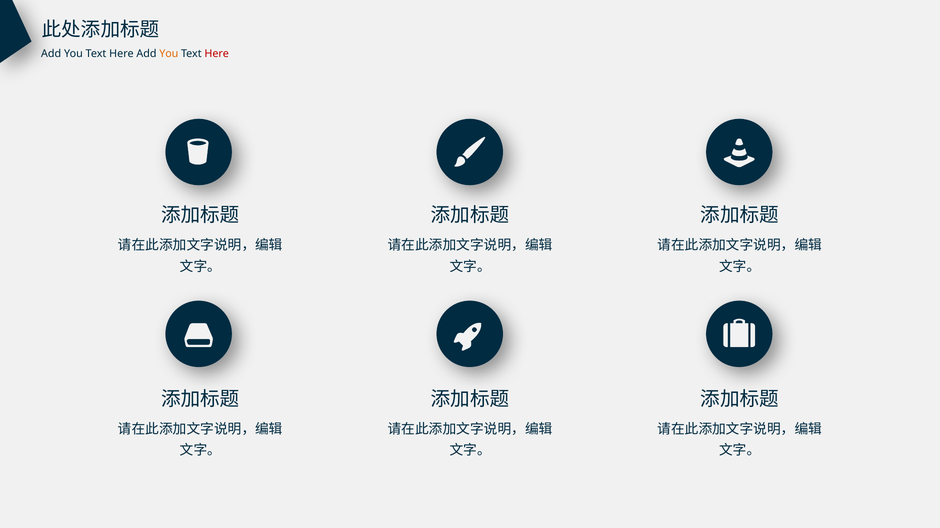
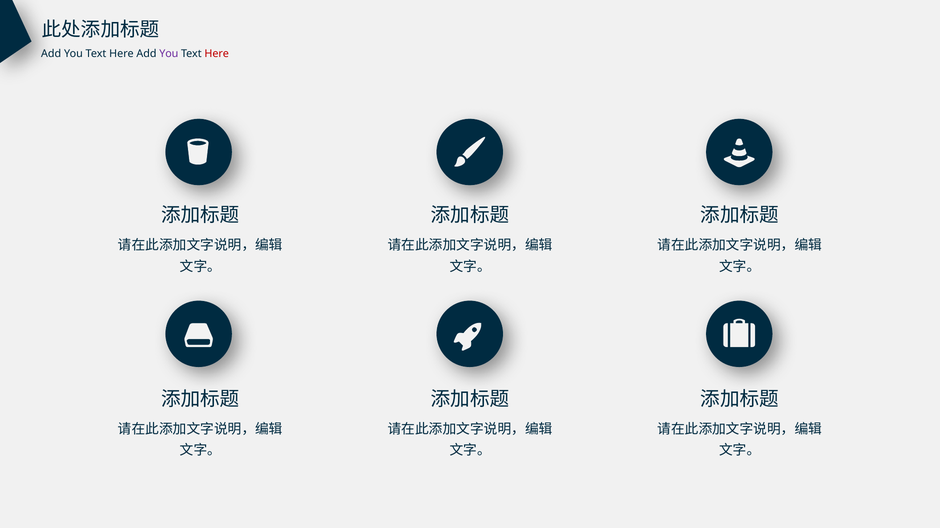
You colour: orange -> purple (169, 54)
